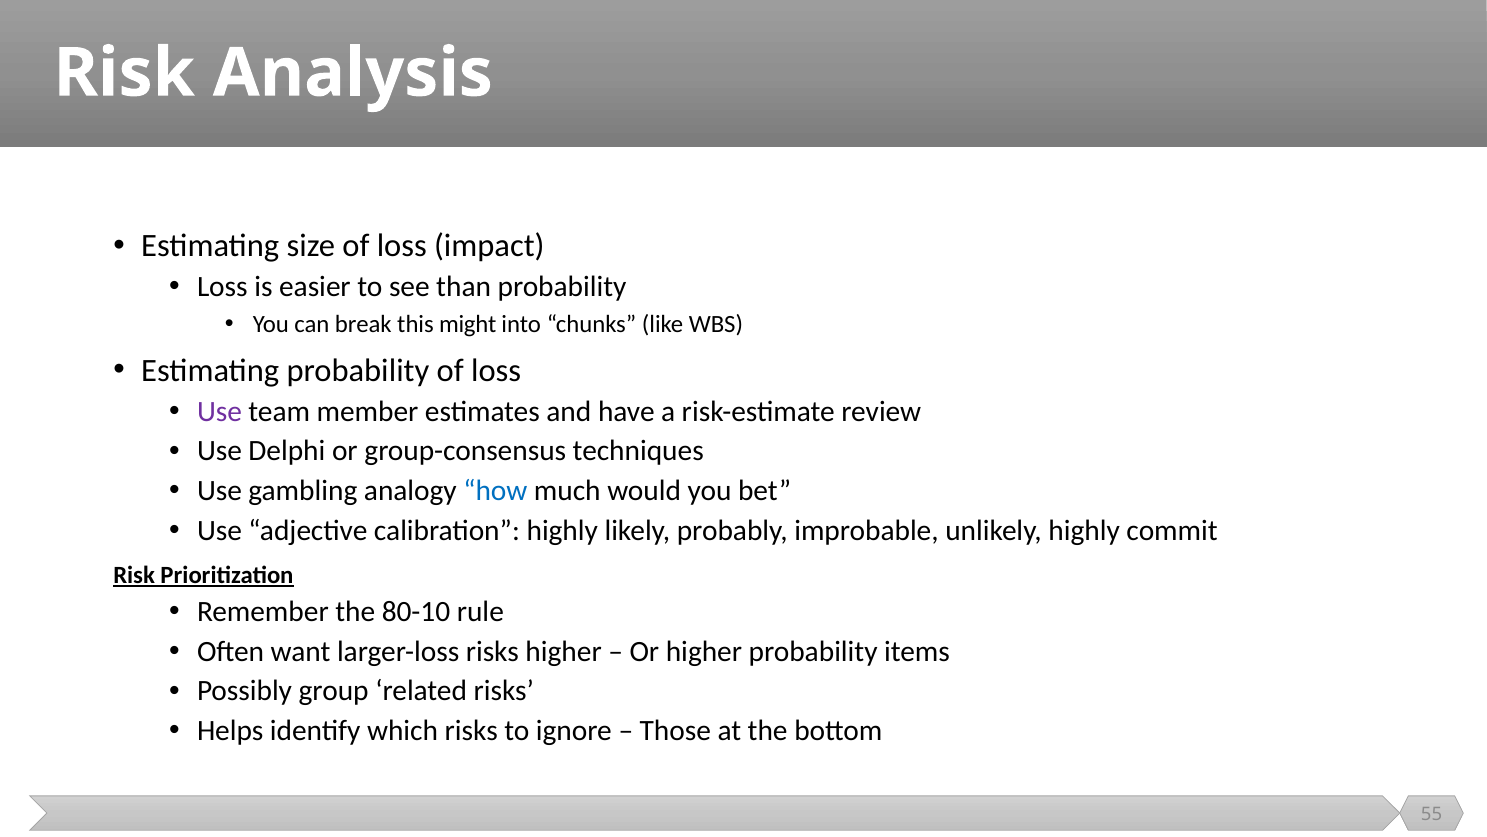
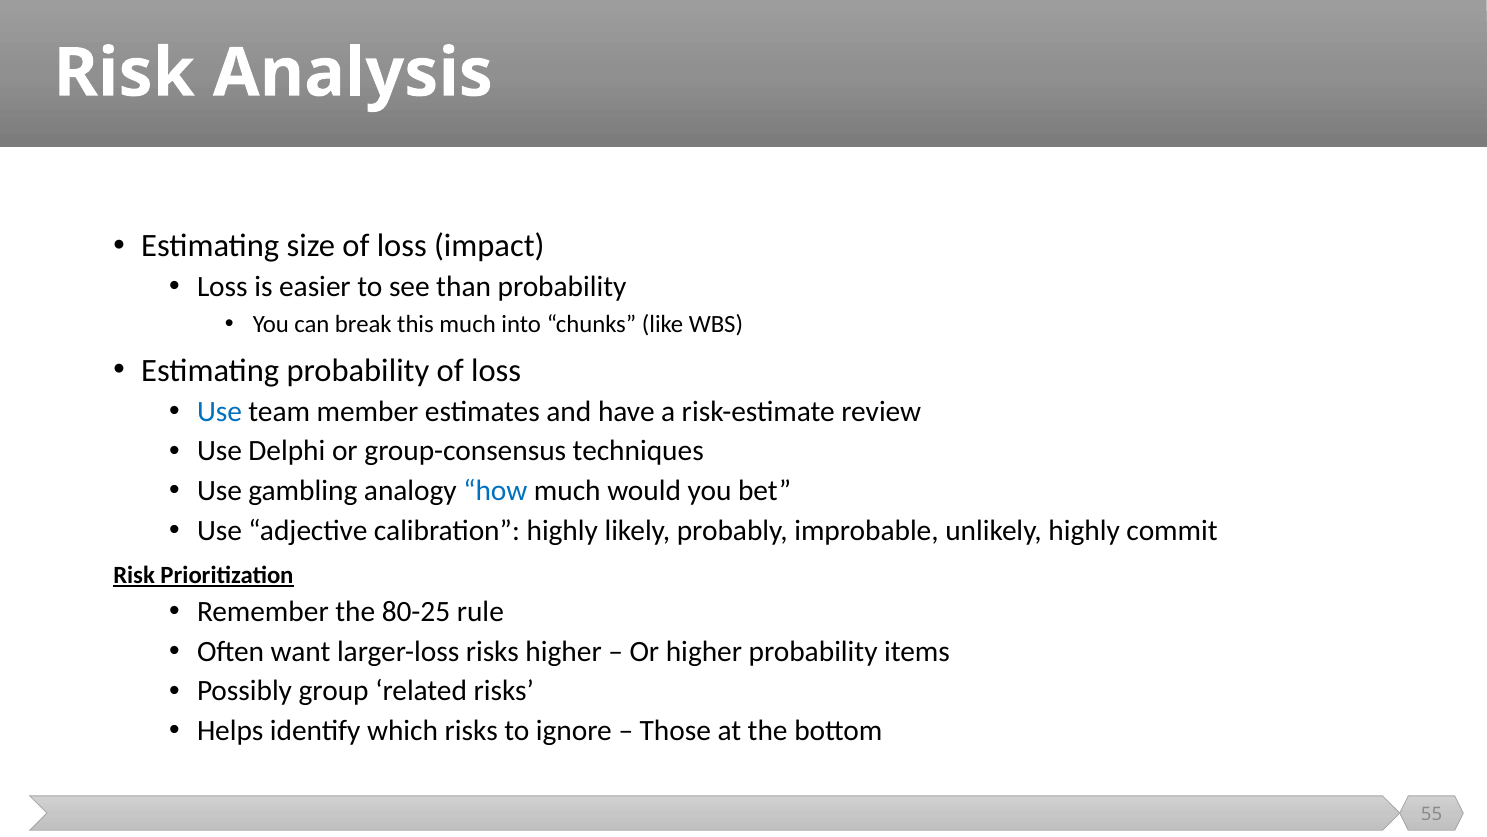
this might: might -> much (468, 324)
Use colour: purple -> blue (219, 411)
80-10: 80-10 -> 80-25 (416, 612)
